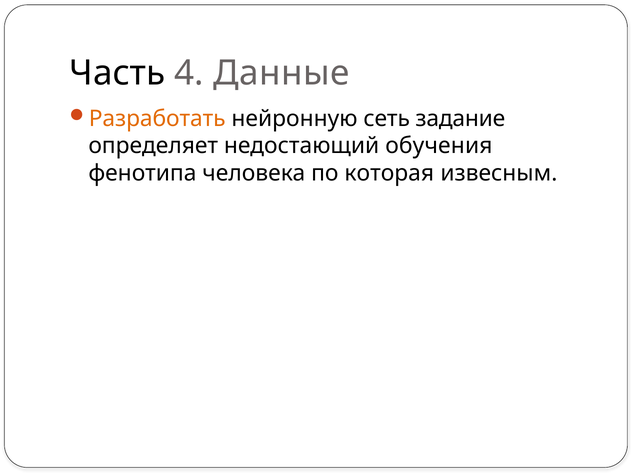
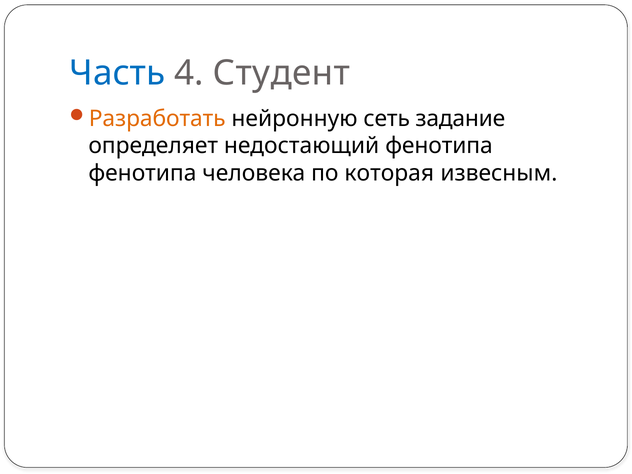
Часть colour: black -> blue (117, 73)
Данные: Данные -> Студент (281, 73)
недостающий обучения: обучения -> фенотипа (439, 146)
